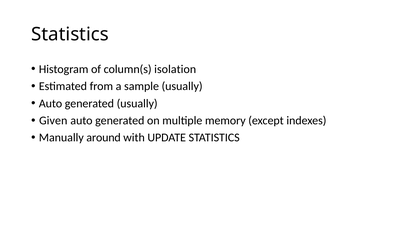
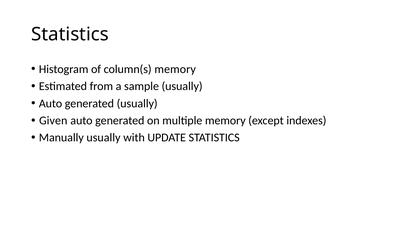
column(s isolation: isolation -> memory (175, 69)
Manually around: around -> usually (103, 138)
